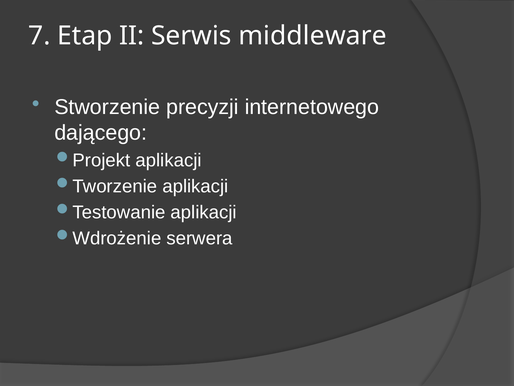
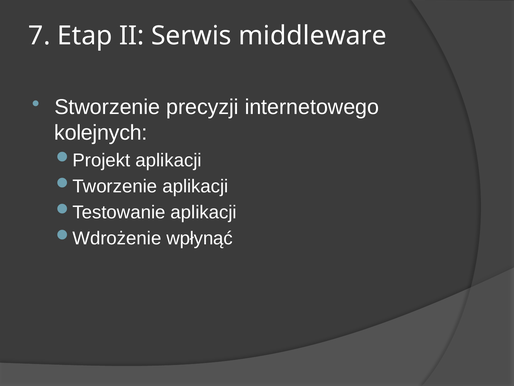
dającego: dającego -> kolejnych (101, 133)
serwera: serwera -> wpłynąć (200, 238)
